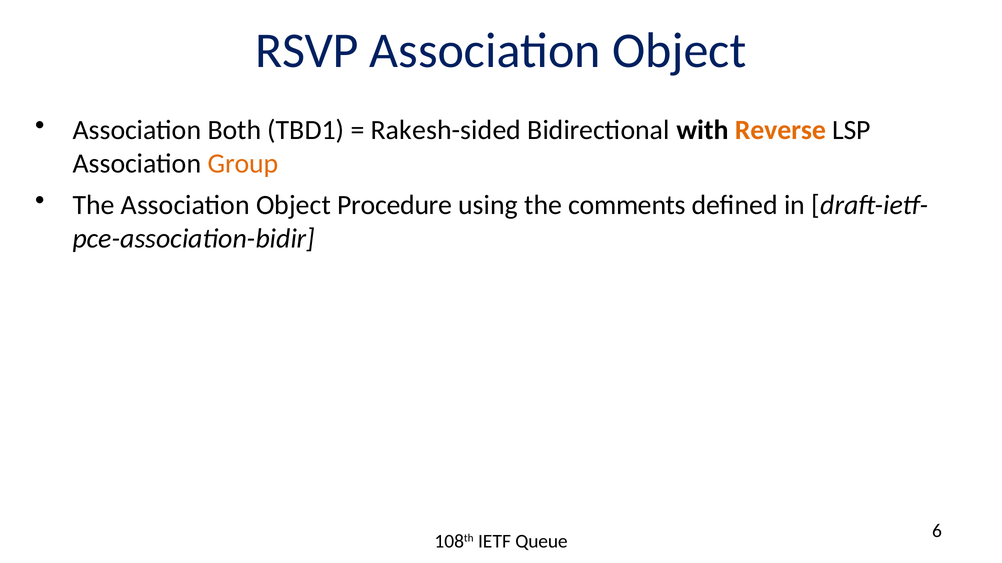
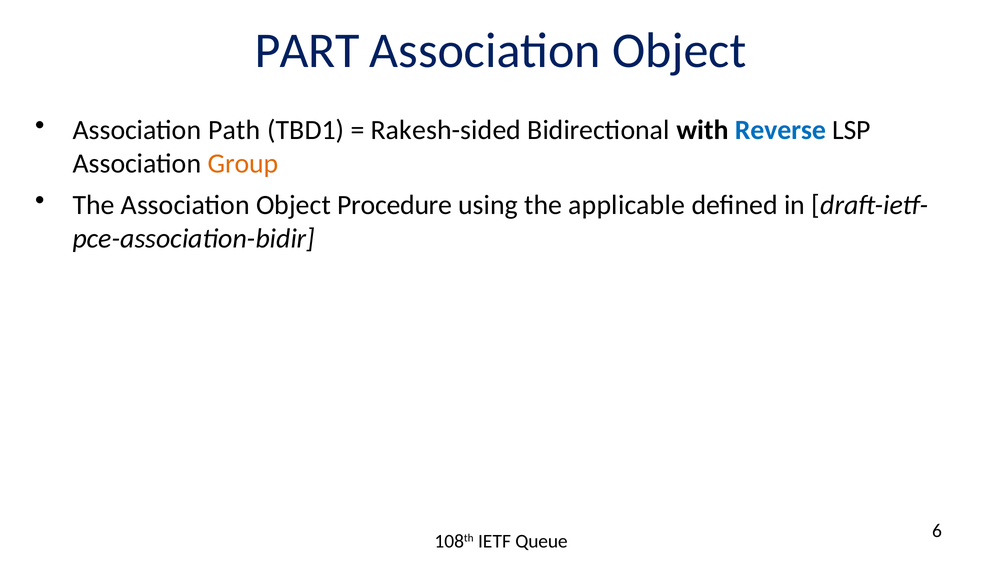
RSVP: RSVP -> PART (307, 51)
Both: Both -> Path (234, 130)
Reverse colour: orange -> blue (780, 130)
comments: comments -> applicable (627, 205)
